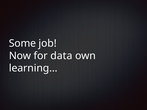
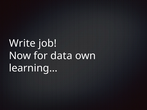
Some: Some -> Write (22, 43)
